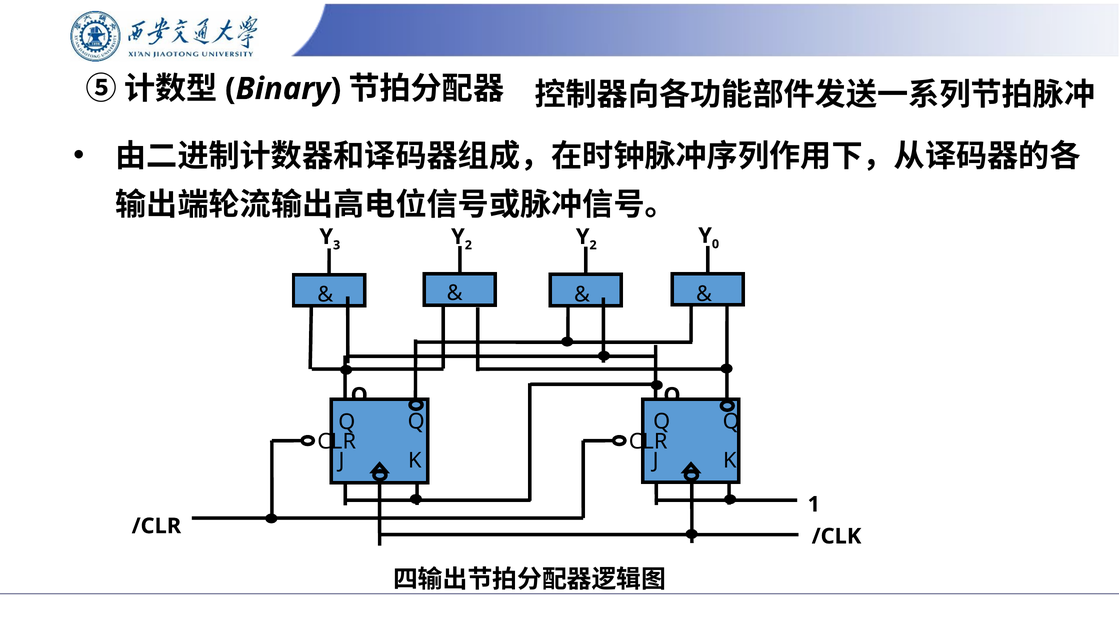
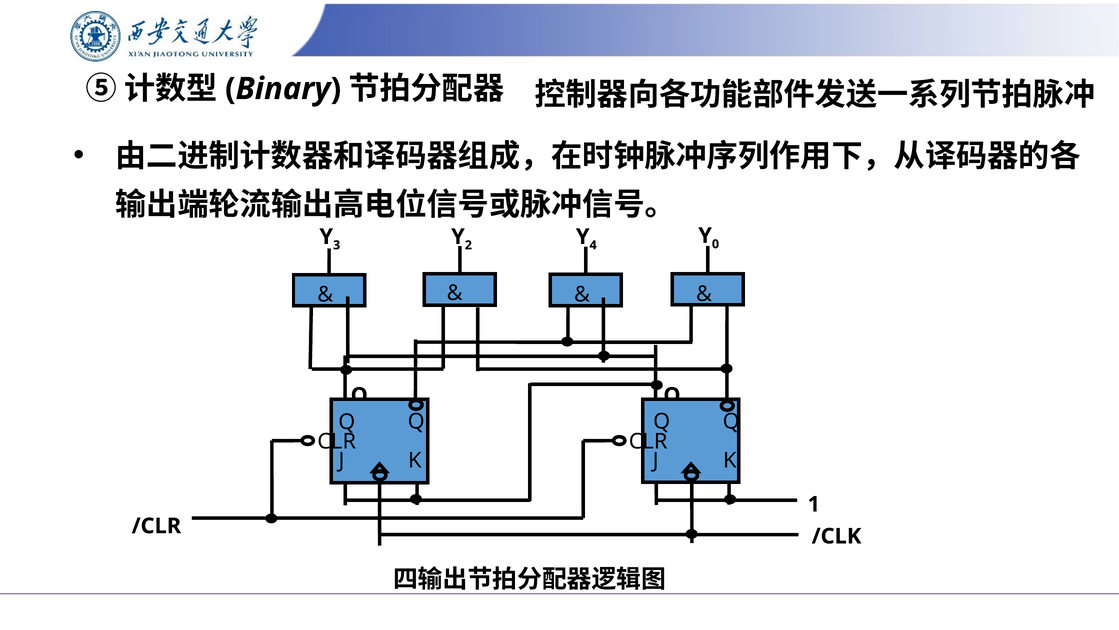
2: 2 -> 4 (593, 245)
